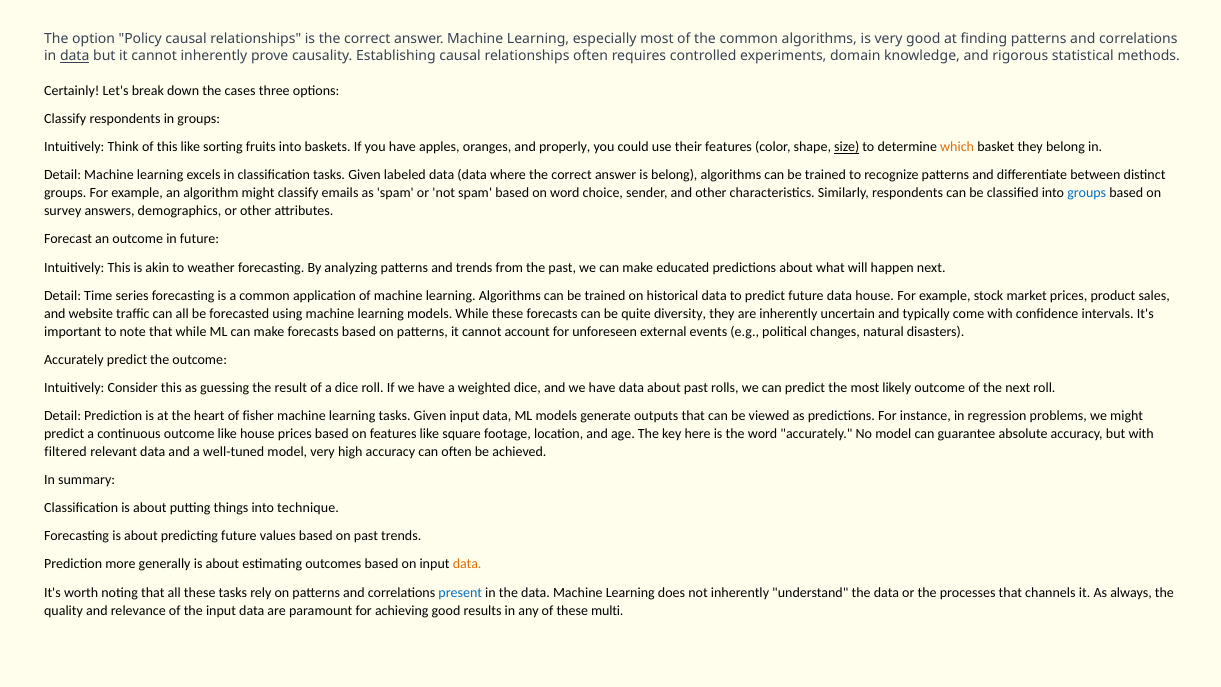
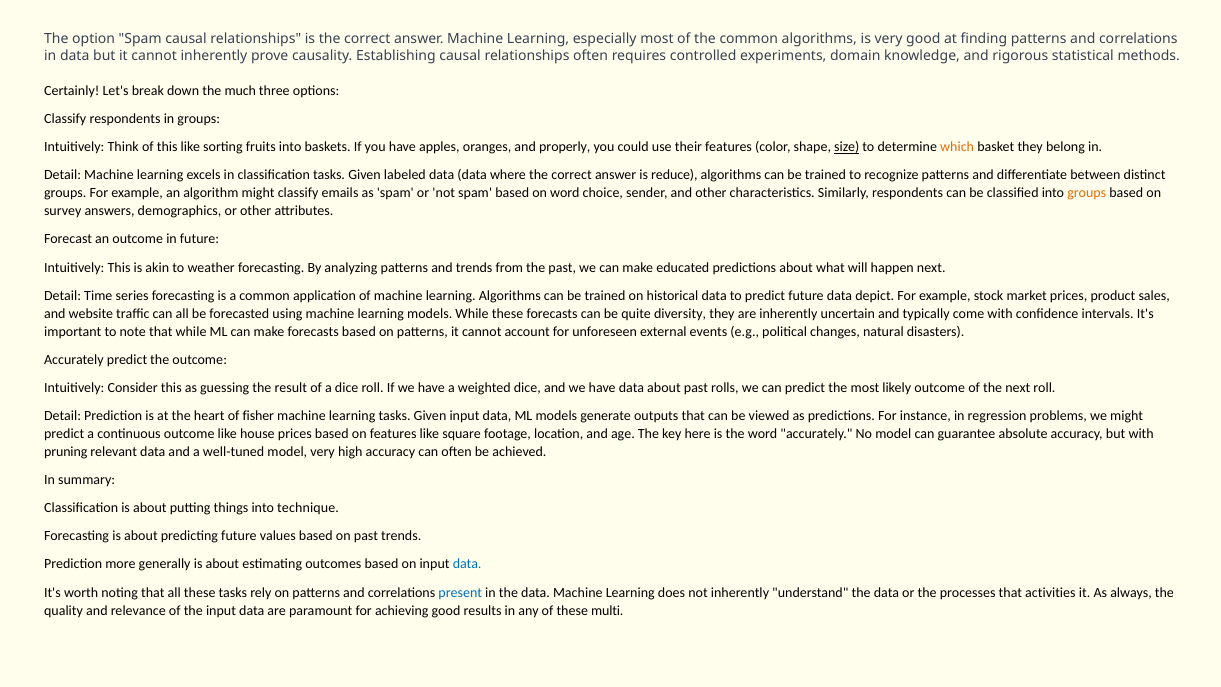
option Policy: Policy -> Spam (140, 39)
data underline: present -> none (75, 56)
cases: cases -> much (240, 91)
is belong: belong -> reduce (674, 175)
groups colour: blue -> orange (1087, 193)
data house: house -> depict (875, 295)
filtered: filtered -> pruning (66, 452)
data colour: orange -> blue (467, 564)
channels: channels -> activities (1050, 592)
